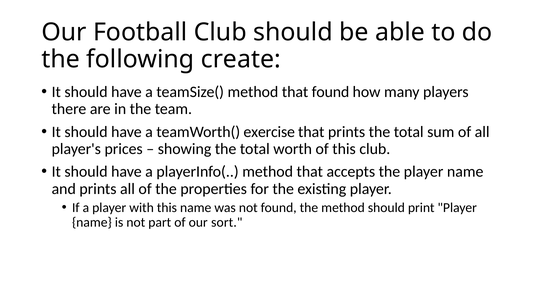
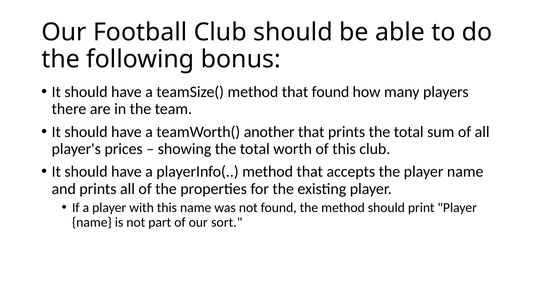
create: create -> bonus (241, 59)
exercise: exercise -> another (269, 132)
